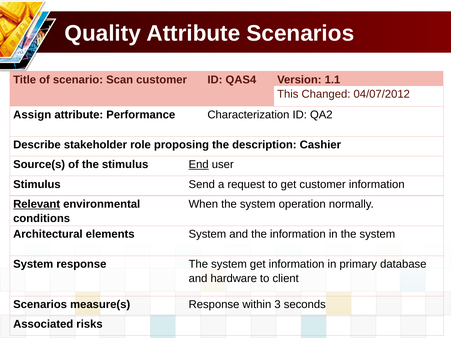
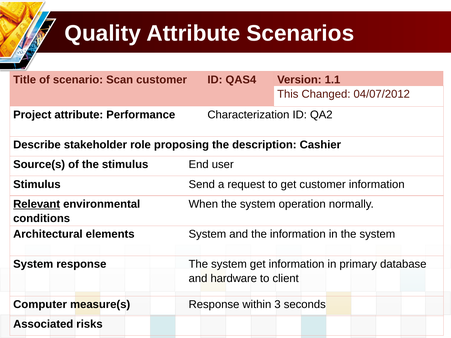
Assign: Assign -> Project (32, 115)
End underline: present -> none (199, 165)
Scenarios: Scenarios -> Computer (40, 305)
